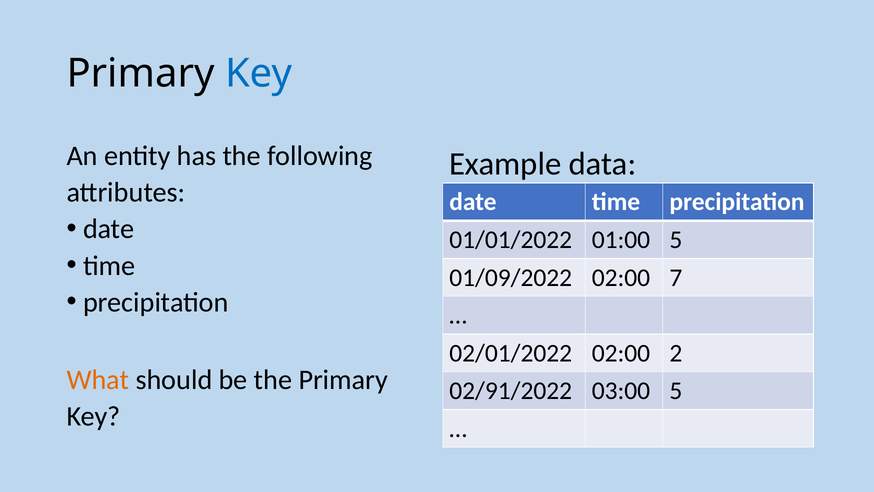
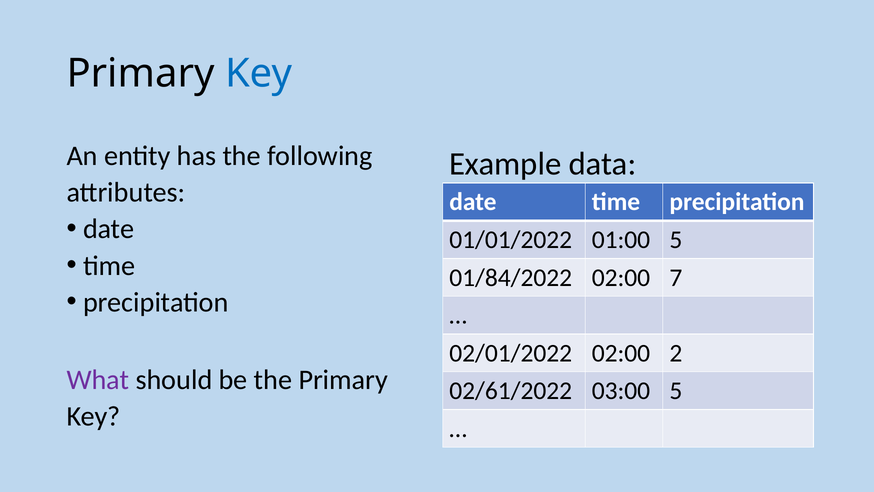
01/09/2022: 01/09/2022 -> 01/84/2022 (511, 277)
What colour: orange -> purple (98, 379)
02/91/2022: 02/91/2022 -> 02/61/2022 (511, 391)
